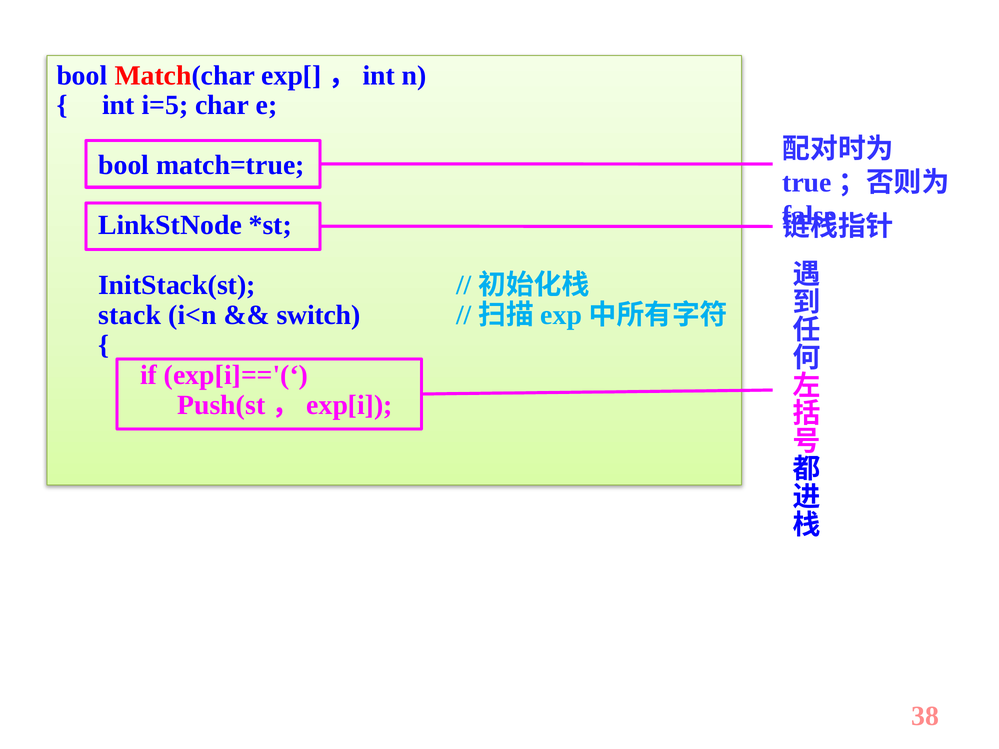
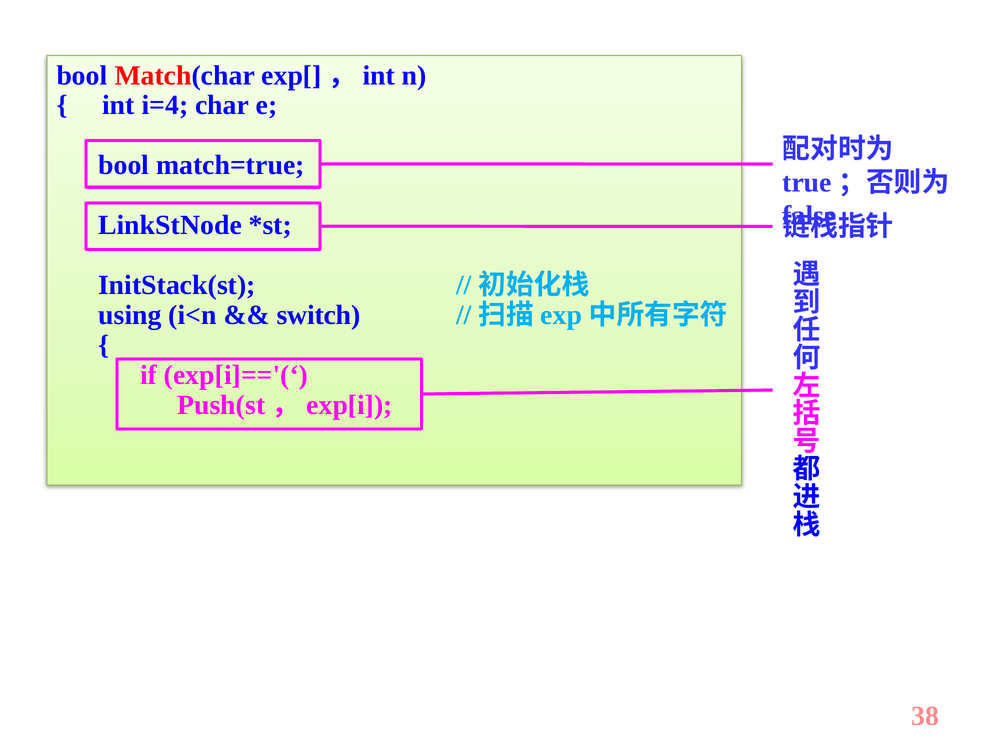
i=5: i=5 -> i=4 (165, 105)
stack: stack -> using (130, 315)
